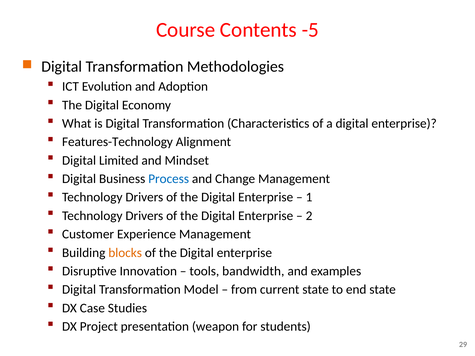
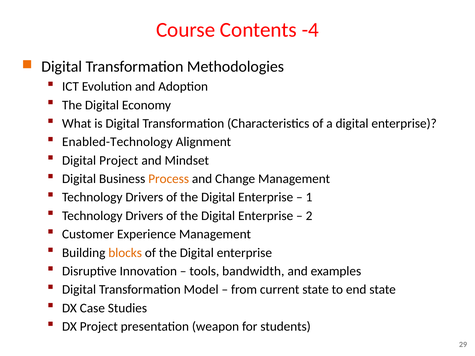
-5: -5 -> -4 (310, 30)
Features-Technology: Features-Technology -> Enabled-Technology (117, 142)
Digital Limited: Limited -> Project (119, 160)
Process colour: blue -> orange (169, 179)
